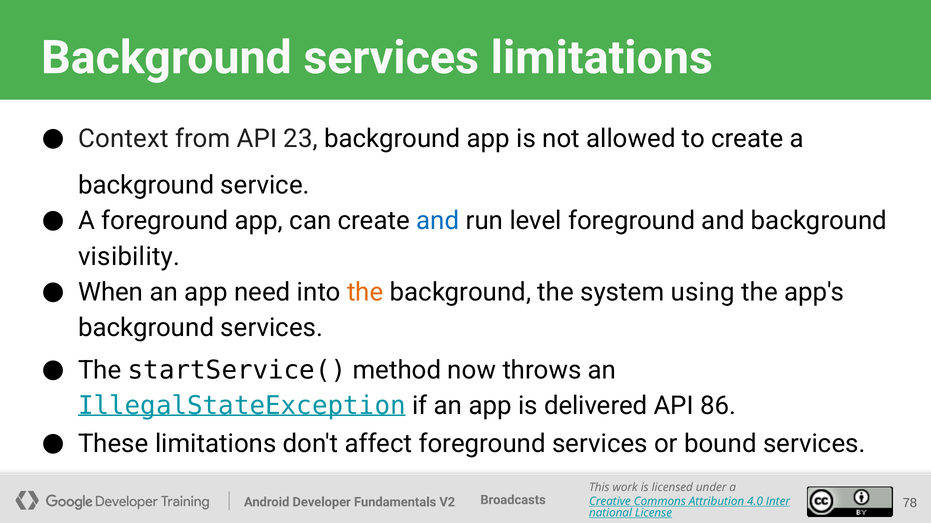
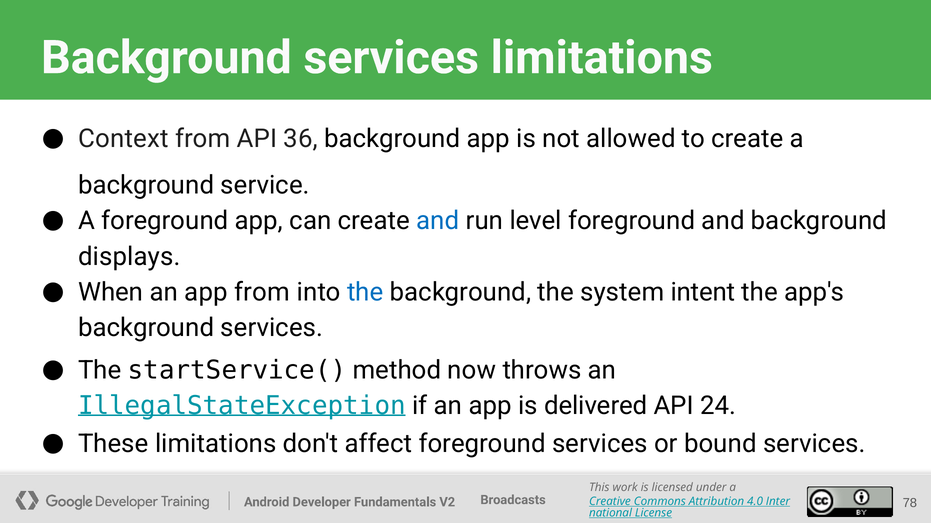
23: 23 -> 36 (301, 139)
visibility: visibility -> displays (129, 257)
app need: need -> from (262, 293)
the colour: orange -> blue (365, 293)
using: using -> intent (703, 293)
86: 86 -> 24 (718, 406)
